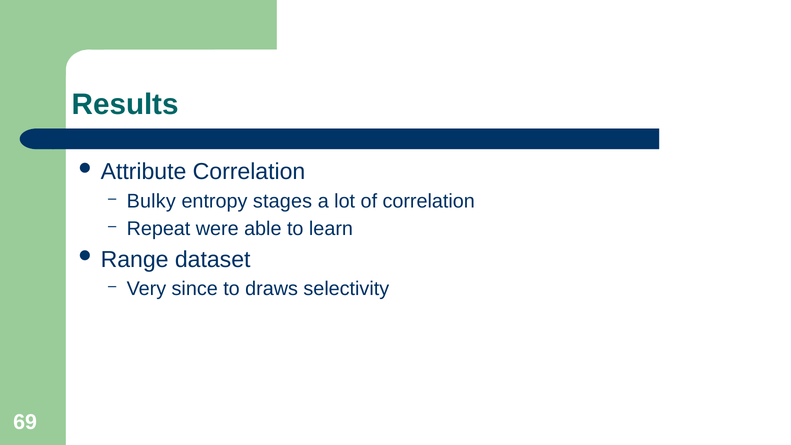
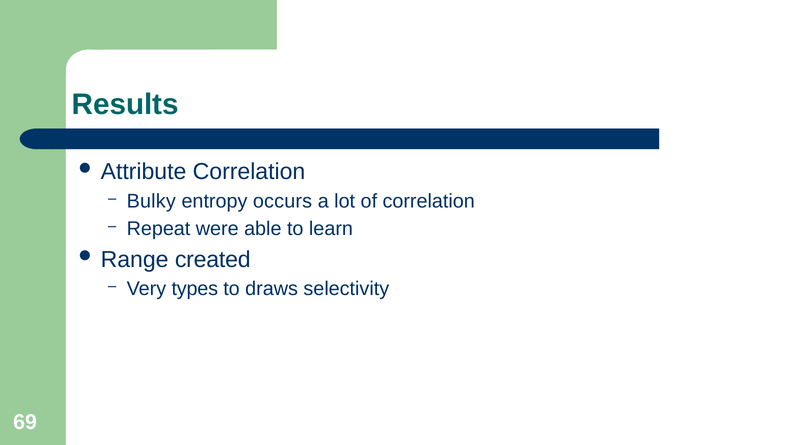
stages: stages -> occurs (283, 201)
dataset: dataset -> created (213, 259)
since: since -> types (195, 289)
